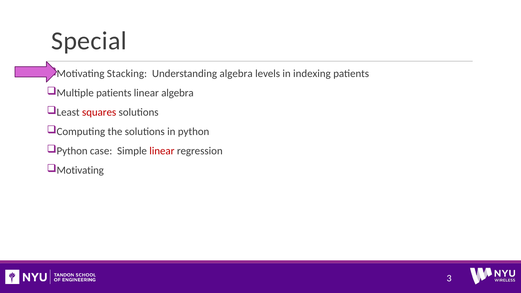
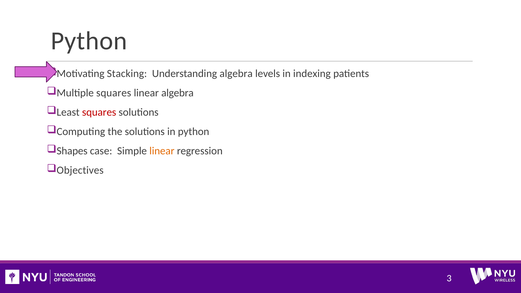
Special: Special -> Python (89, 41)
Multiple patients: patients -> squares (114, 93)
Python: Python -> Shapes (72, 151)
linear colour: red -> orange (162, 151)
Motivating: Motivating -> Objectives (80, 170)
